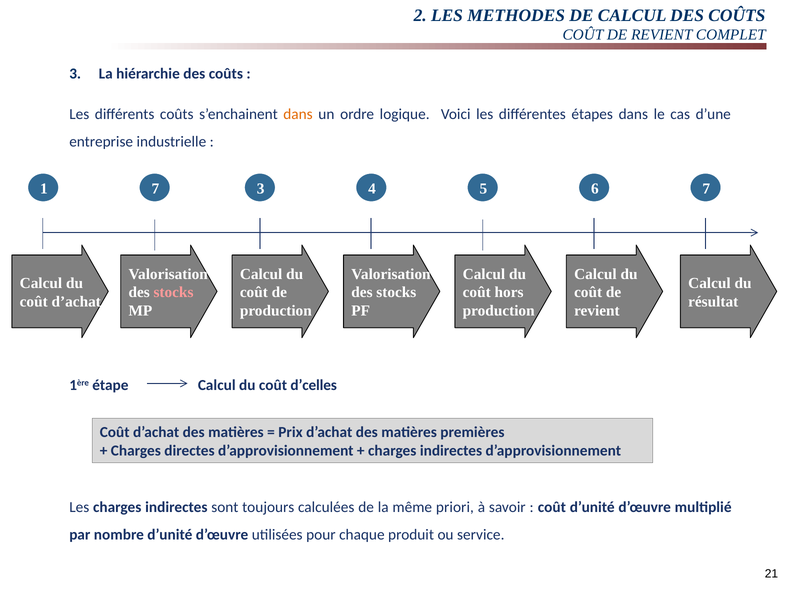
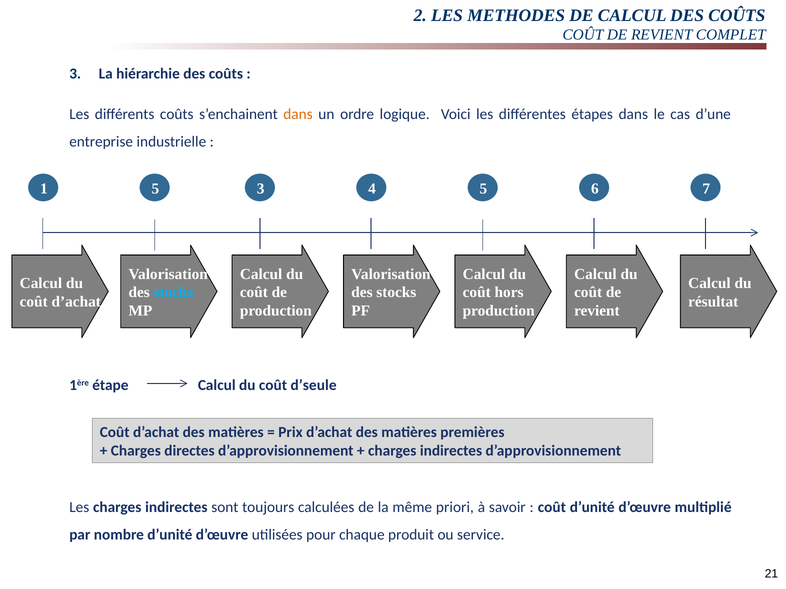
1 7: 7 -> 5 (155, 189)
stocks colour: pink -> light blue (173, 293)
d’celles: d’celles -> d’seule (314, 386)
